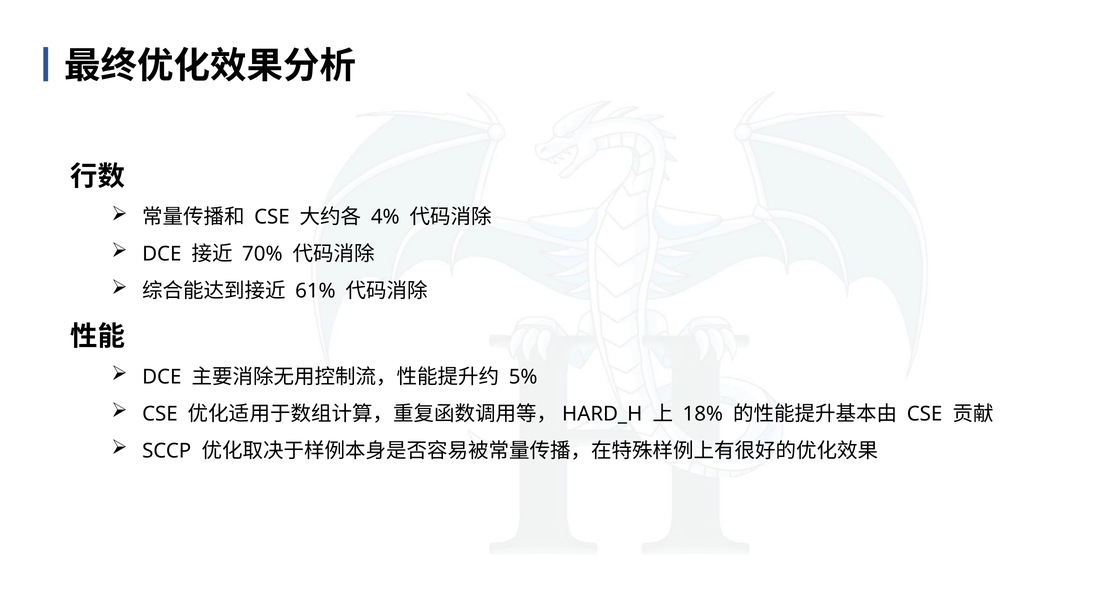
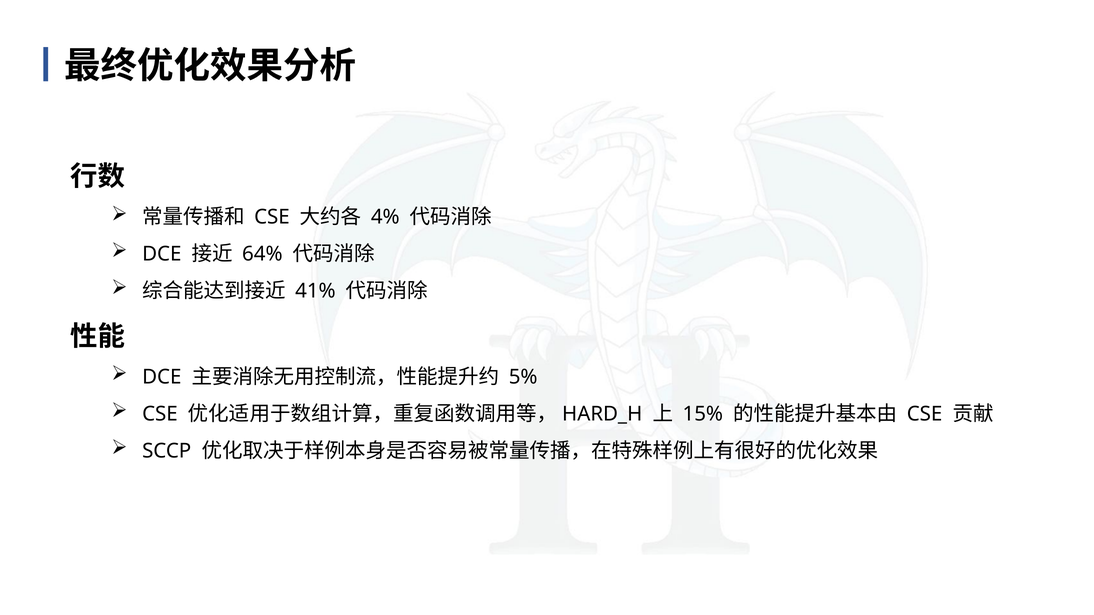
70%: 70% -> 64% (262, 254)
61%: 61% -> 41% (315, 291)
18%: 18% -> 15% (703, 414)
